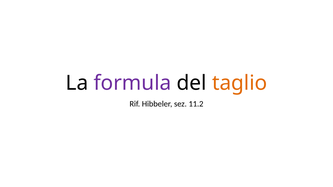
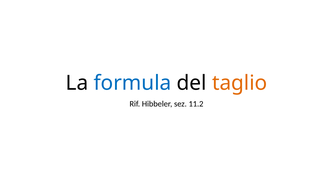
formula colour: purple -> blue (132, 83)
